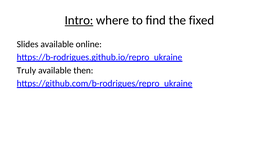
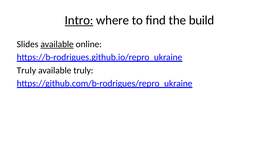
fixed: fixed -> build (202, 20)
available underline: none -> present (57, 44)
available then: then -> truly (83, 70)
